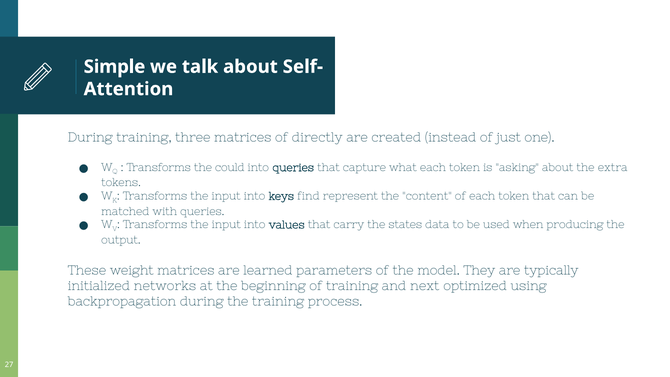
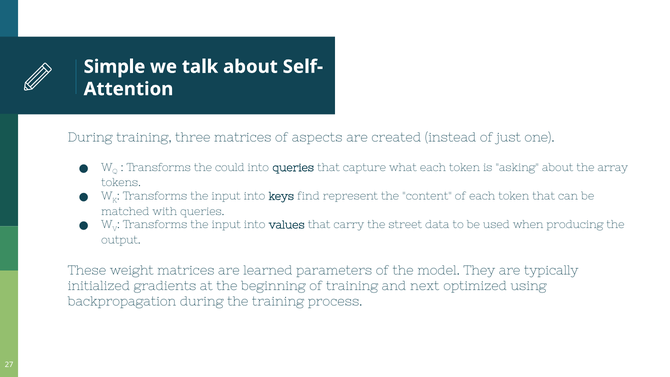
directly: directly -> aspects (317, 137)
extra: extra -> array (613, 167)
states: states -> street (405, 225)
networks: networks -> gradients (165, 286)
